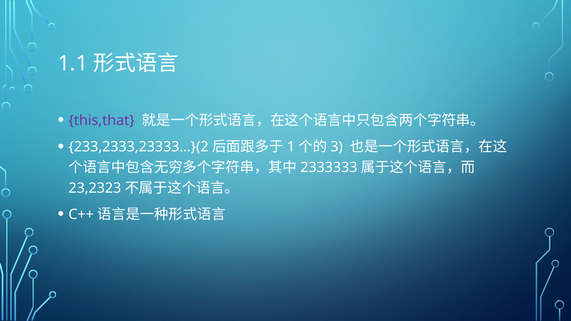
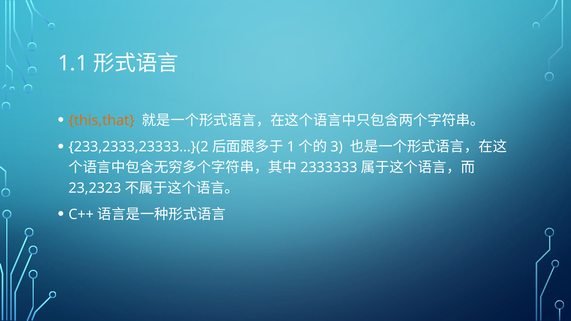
this,that colour: purple -> orange (102, 120)
